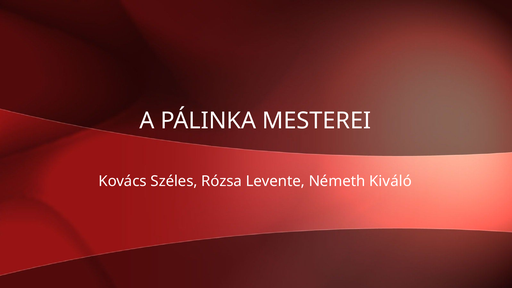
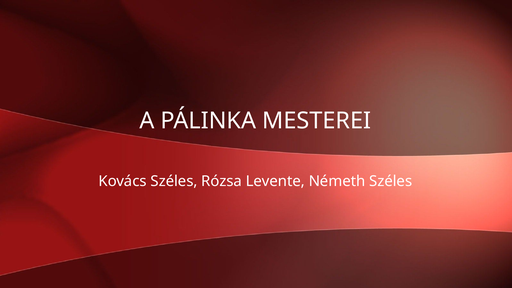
Németh Kiváló: Kiváló -> Széles (391, 181)
